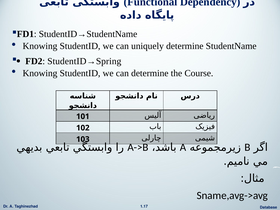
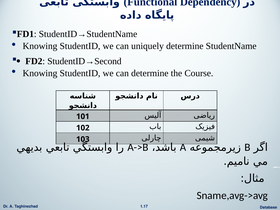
StudentID→Spring: StudentID→Spring -> StudentID→Second (84, 61)
